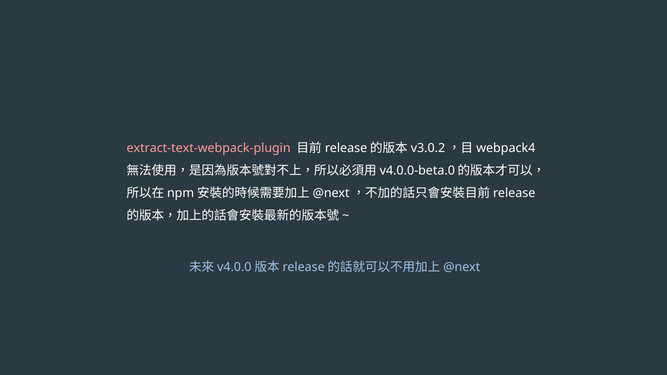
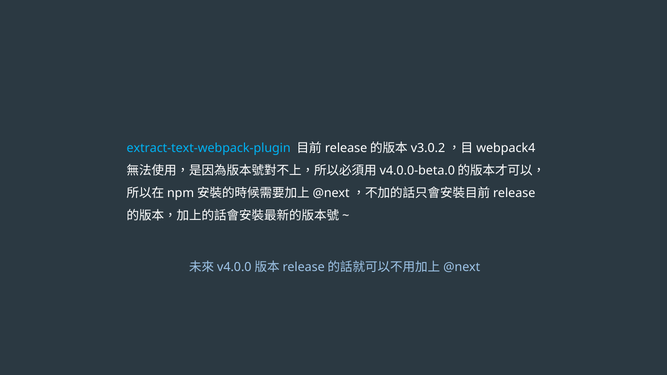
extract-text-webpack-plugin colour: pink -> light blue (209, 148)
